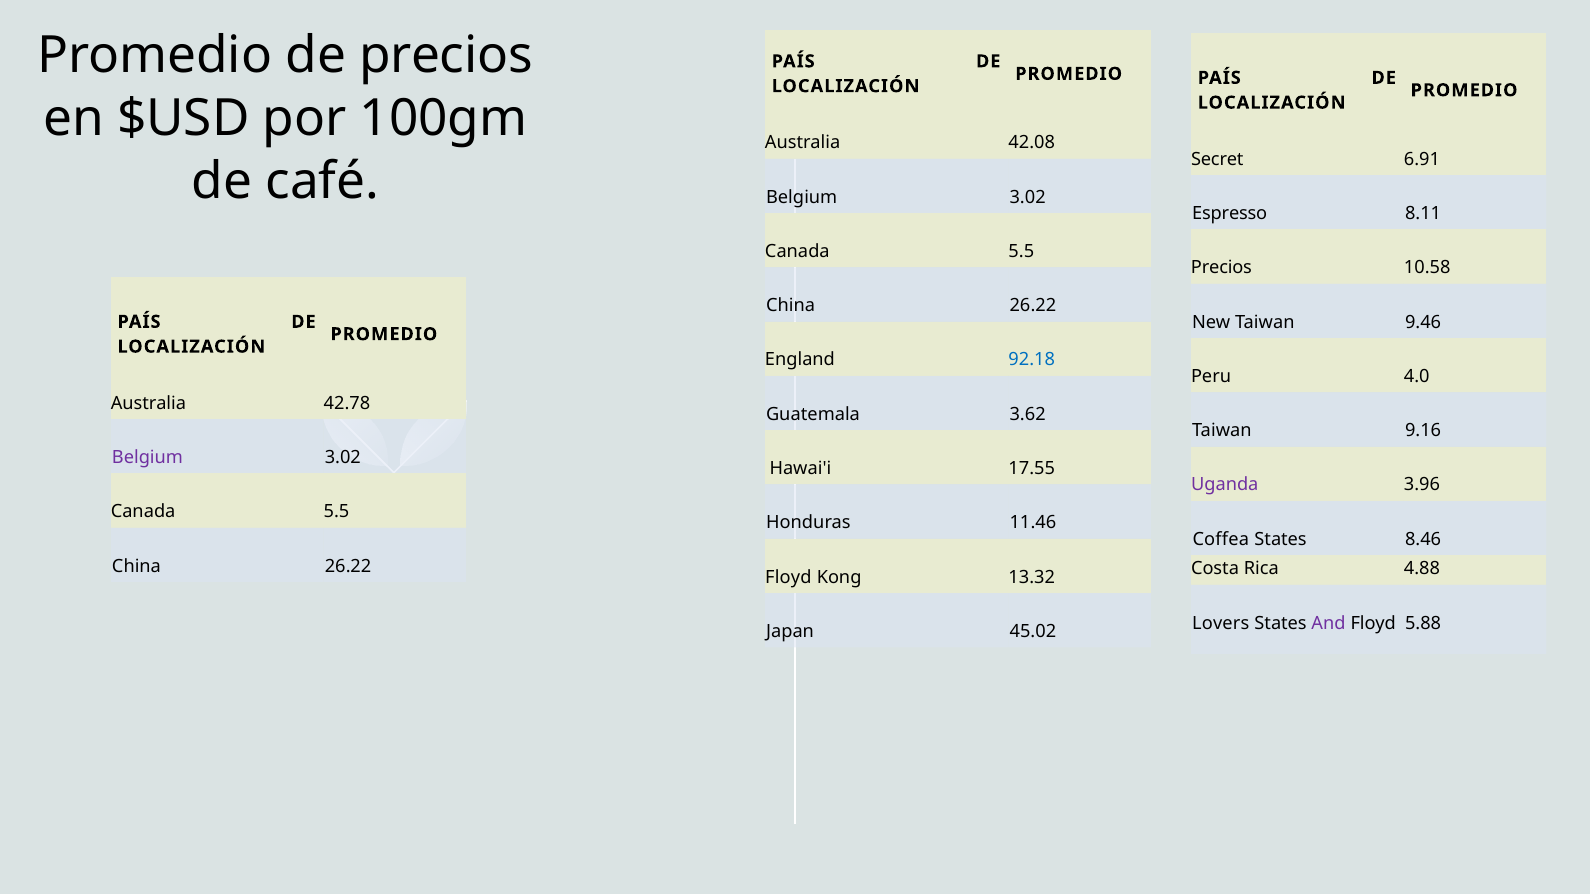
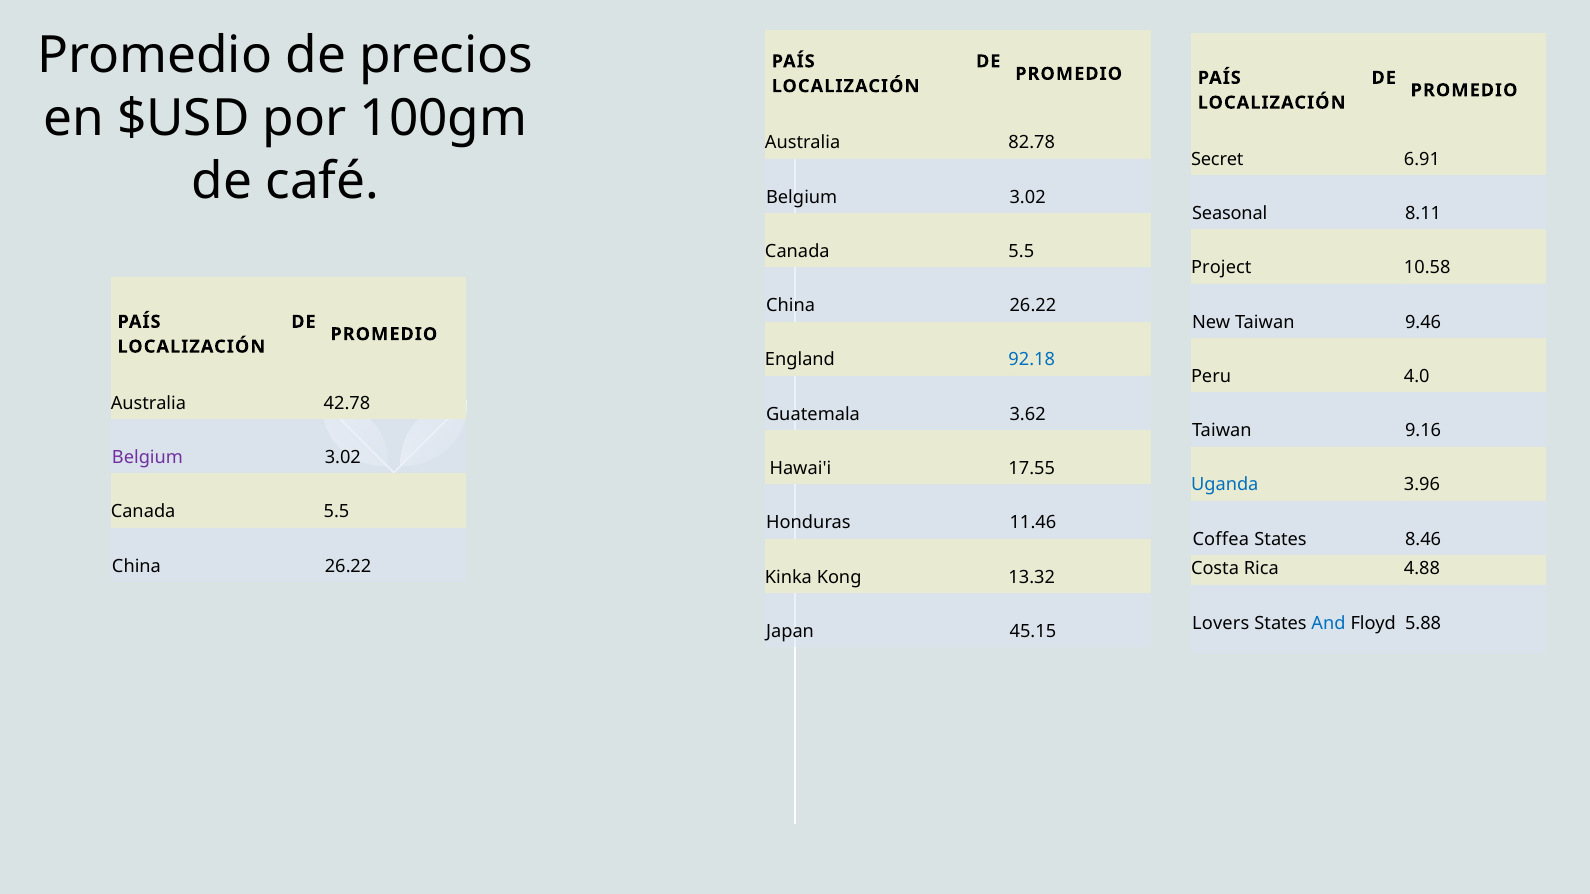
42.08: 42.08 -> 82.78 (1032, 143)
Espresso: Espresso -> Seasonal (1230, 214)
Precios: Precios -> Project (1221, 268)
Uganda colour: purple -> blue (1225, 485)
Floyd: Floyd -> Kinka (788, 577)
And colour: purple -> blue (1329, 623)
45.02: 45.02 -> 45.15 (1033, 632)
